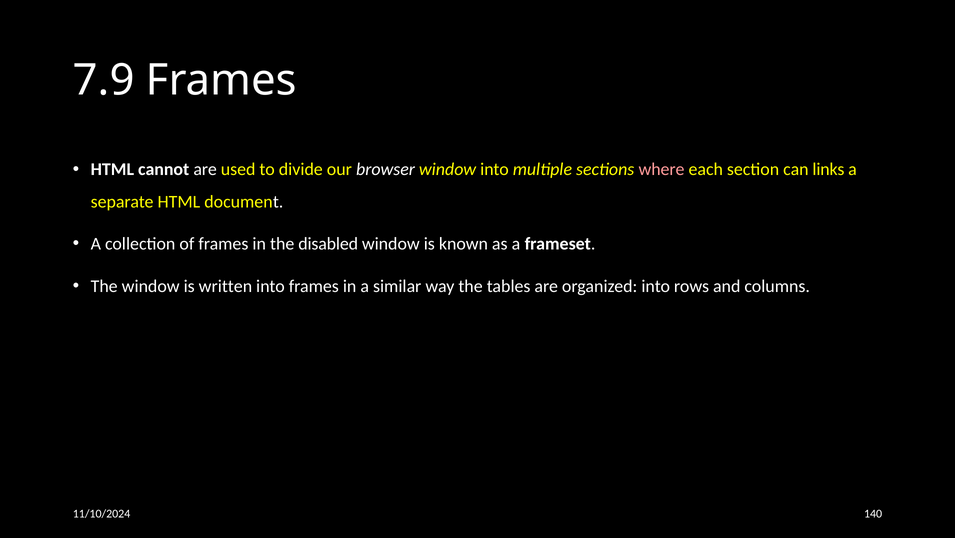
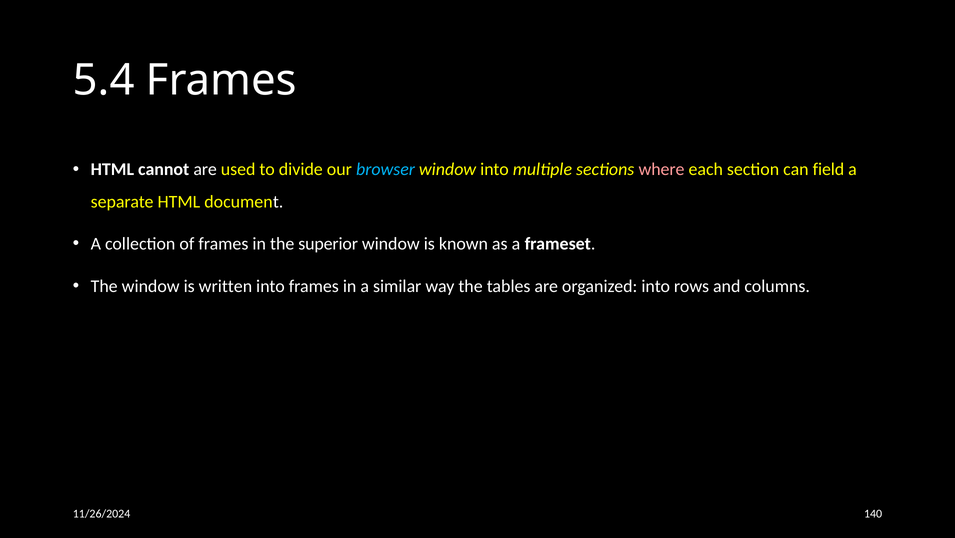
7.9: 7.9 -> 5.4 (104, 80)
browser colour: white -> light blue (386, 169)
links: links -> field (828, 169)
disabled: disabled -> superior (328, 244)
11/10/2024: 11/10/2024 -> 11/26/2024 (102, 513)
